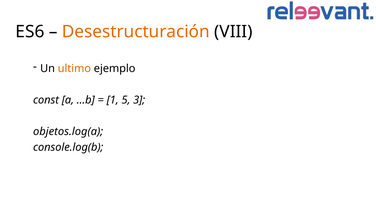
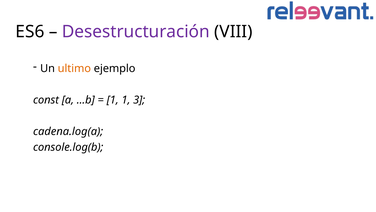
Desestructuración colour: orange -> purple (136, 32)
1 5: 5 -> 1 (126, 100)
objetos.log(a: objetos.log(a -> cadena.log(a (68, 131)
